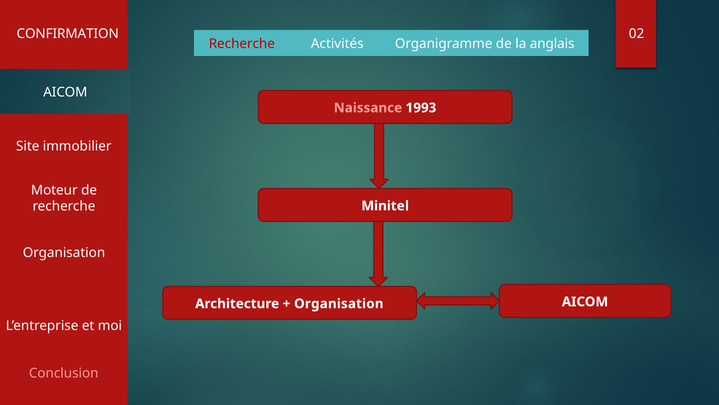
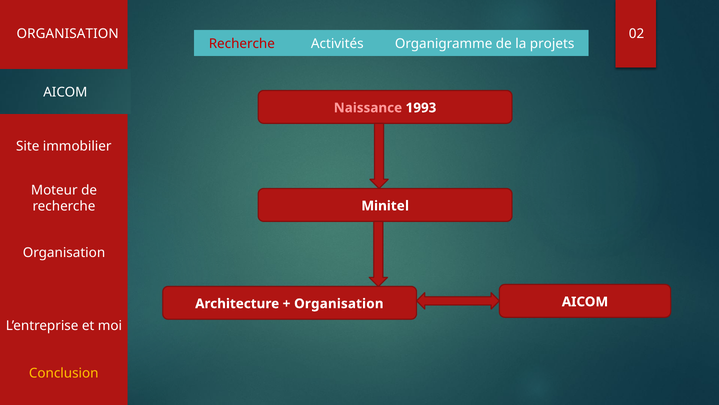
CONFIRMATION: CONFIRMATION -> ORGANISATION (68, 34)
anglais: anglais -> projets (552, 44)
Conclusion colour: pink -> yellow (64, 373)
